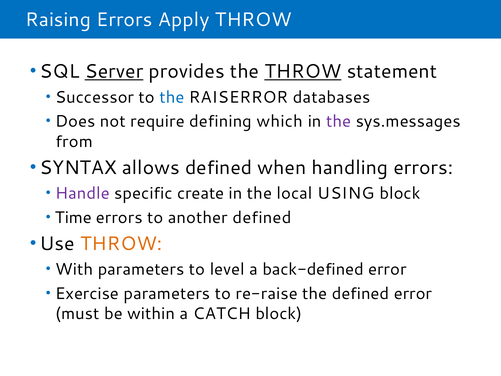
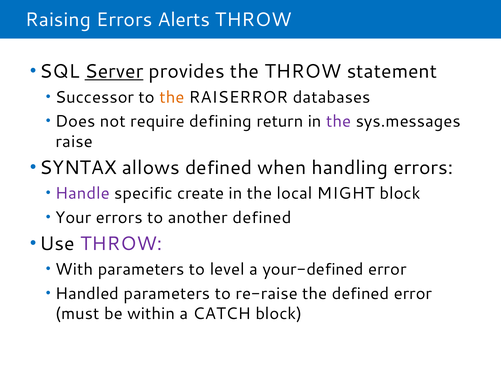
Apply: Apply -> Alerts (184, 20)
THROW underline: present -> none (303, 71)
the colour: blue -> orange (172, 97)
which: which -> return (280, 121)
from: from -> raise (74, 141)
USING: USING -> MIGHT (346, 193)
Time: Time -> Your (73, 217)
THROW colour: orange -> purple (121, 244)
back-defined: back-defined -> your-defined (313, 269)
Exercise: Exercise -> Handled (87, 293)
